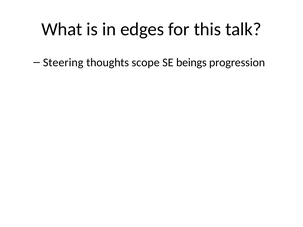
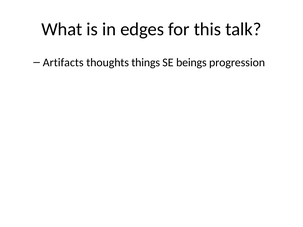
Steering: Steering -> Artifacts (63, 62)
scope: scope -> things (146, 62)
